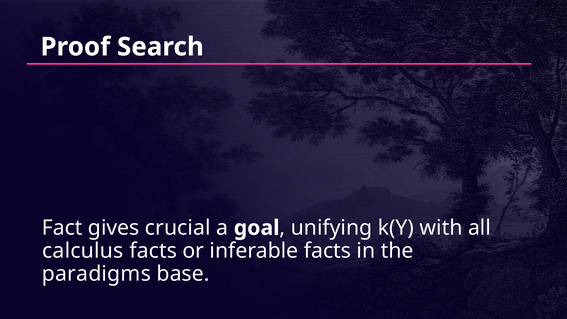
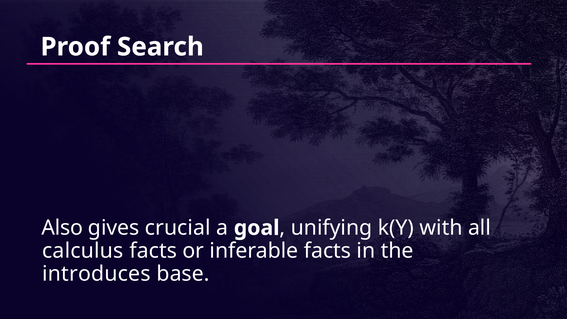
Fact: Fact -> Also (62, 228)
paradigms: paradigms -> introduces (96, 274)
